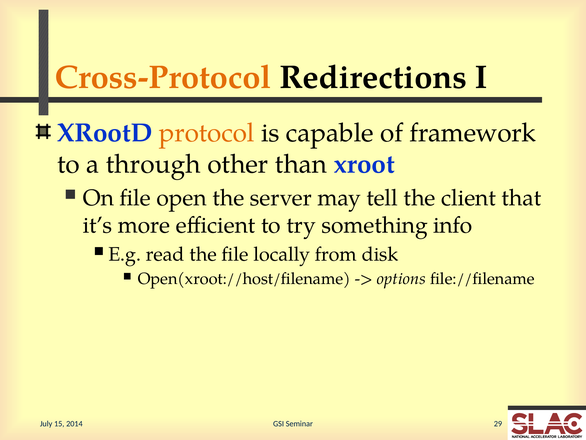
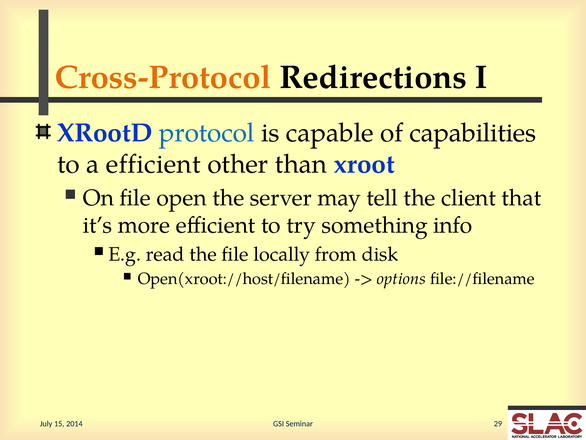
protocol colour: orange -> blue (207, 133)
framework: framework -> capabilities (473, 133)
a through: through -> efficient (153, 164)
